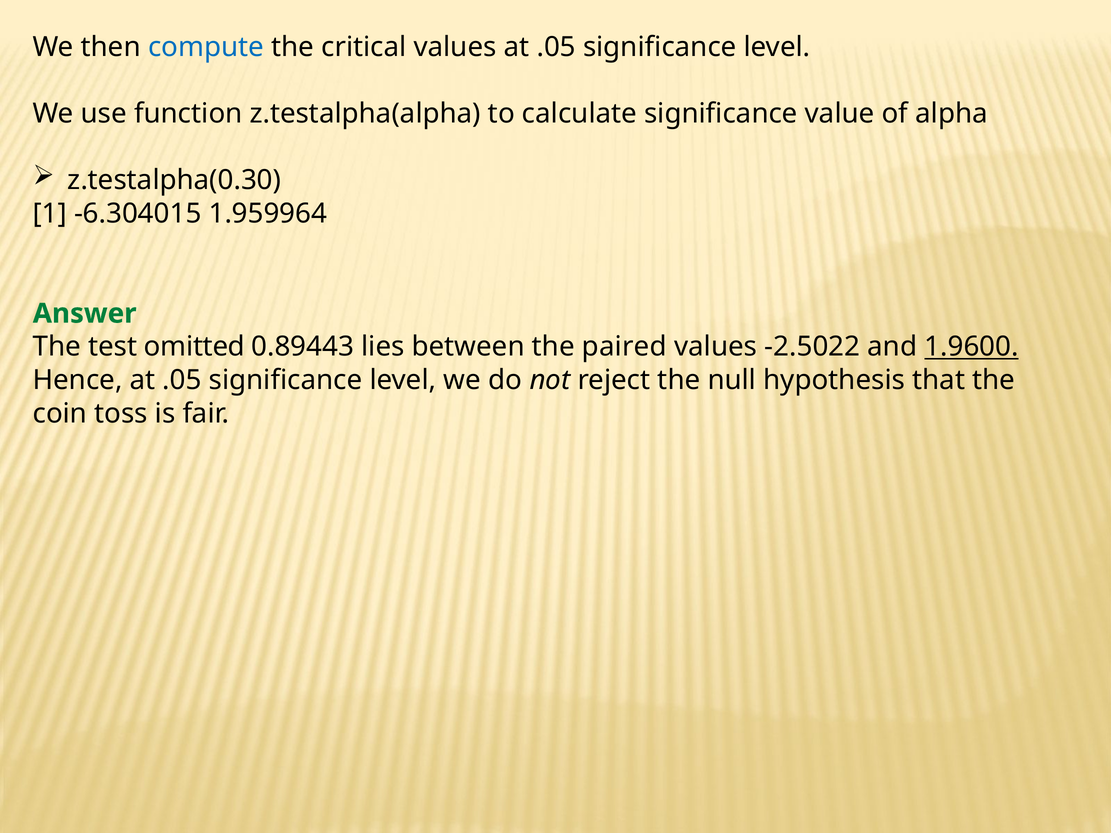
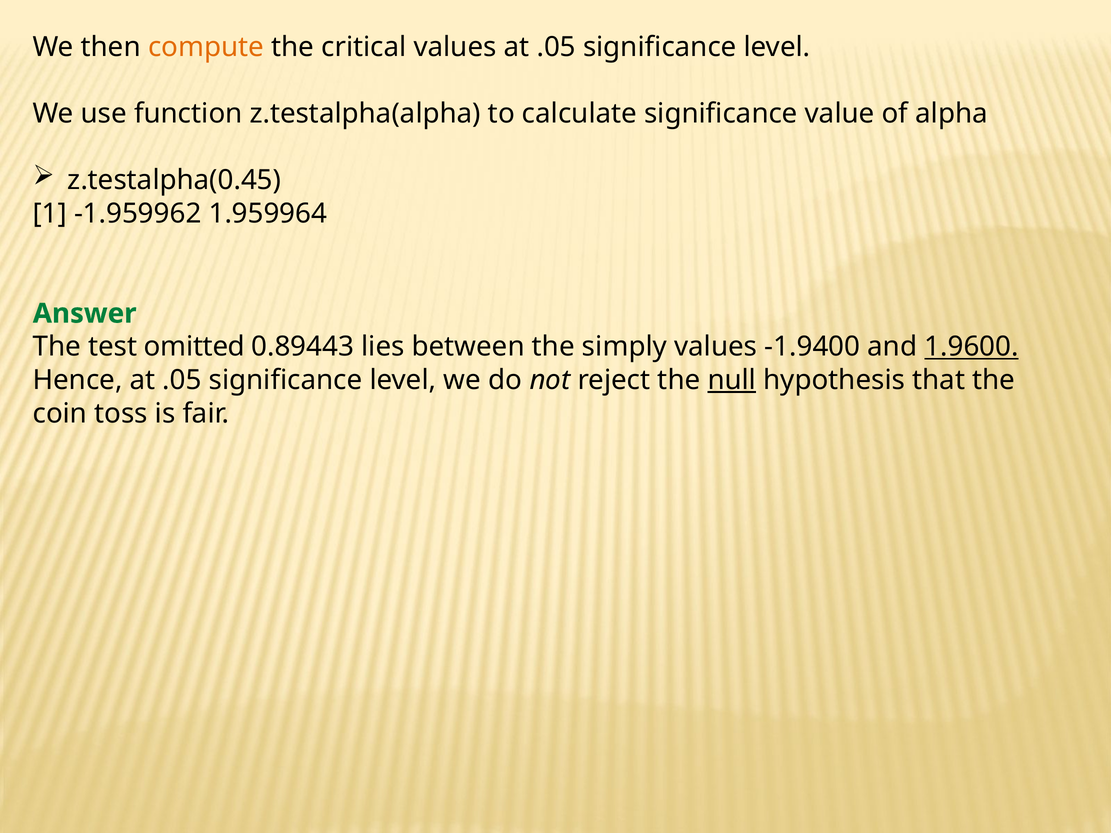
compute colour: blue -> orange (206, 47)
z.testalpha(0.30: z.testalpha(0.30 -> z.testalpha(0.45 (174, 180)
-6.304015: -6.304015 -> -1.959962 (138, 214)
paired: paired -> simply (624, 347)
-2.5022: -2.5022 -> -1.9400 (812, 347)
null underline: none -> present (732, 380)
